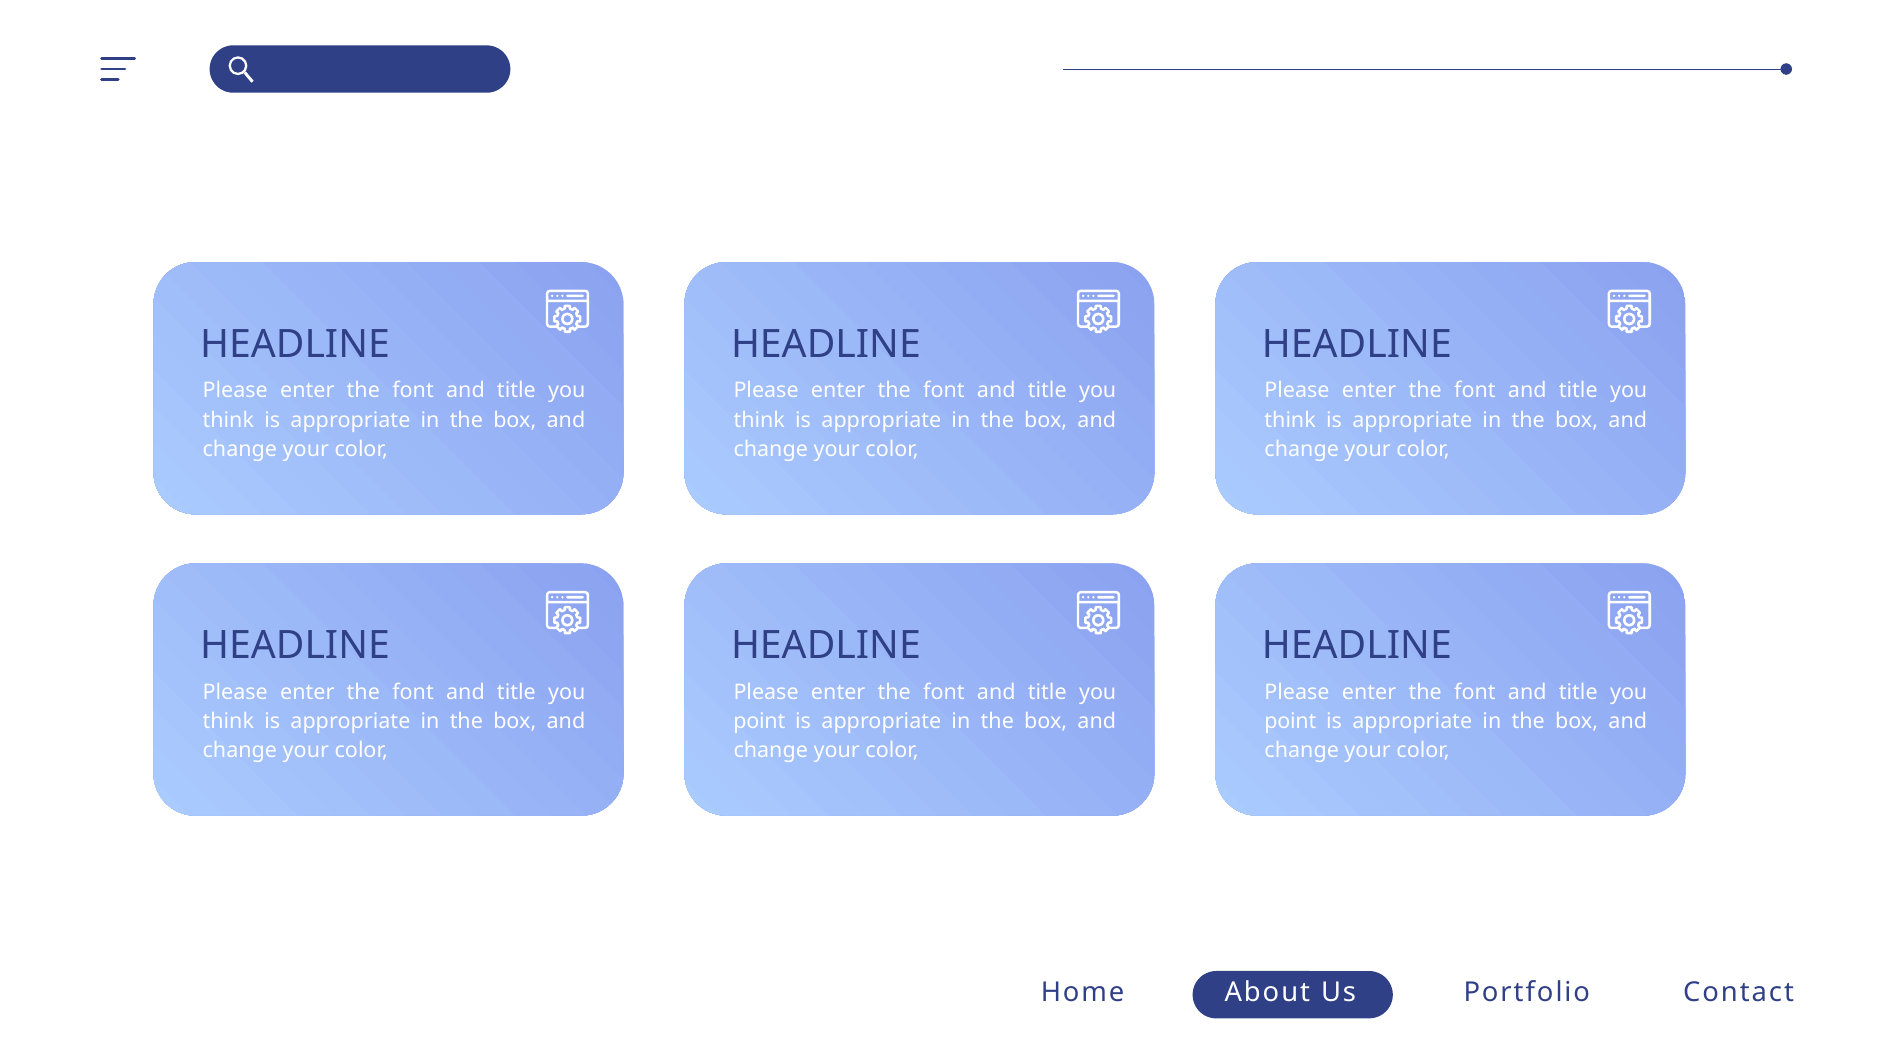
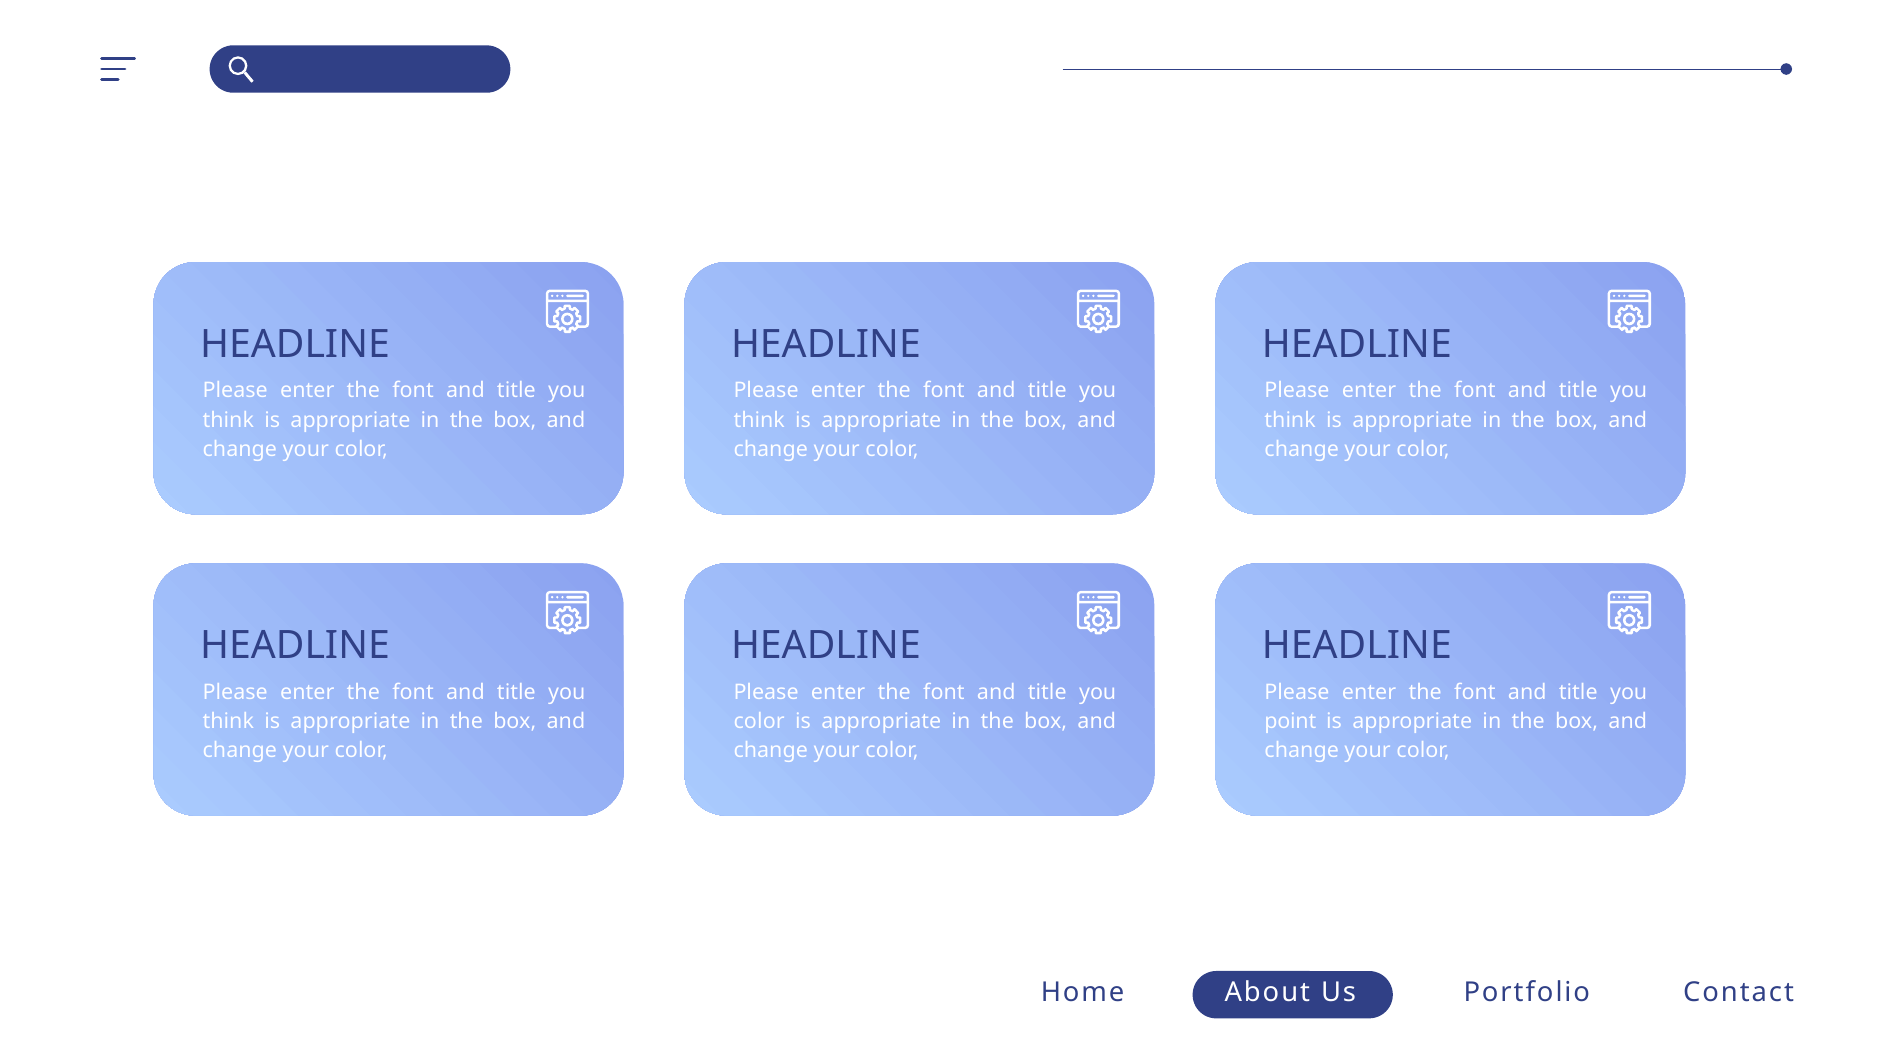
point: point -> color (759, 721)
